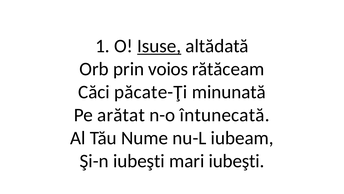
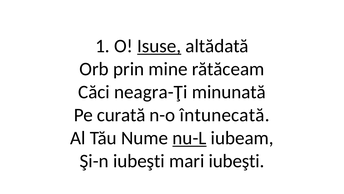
voios: voios -> mine (168, 69)
păcate-Ţi: păcate-Ţi -> neagra-Ţi (151, 92)
arătat: arătat -> curată (121, 115)
nu-L underline: none -> present (189, 138)
